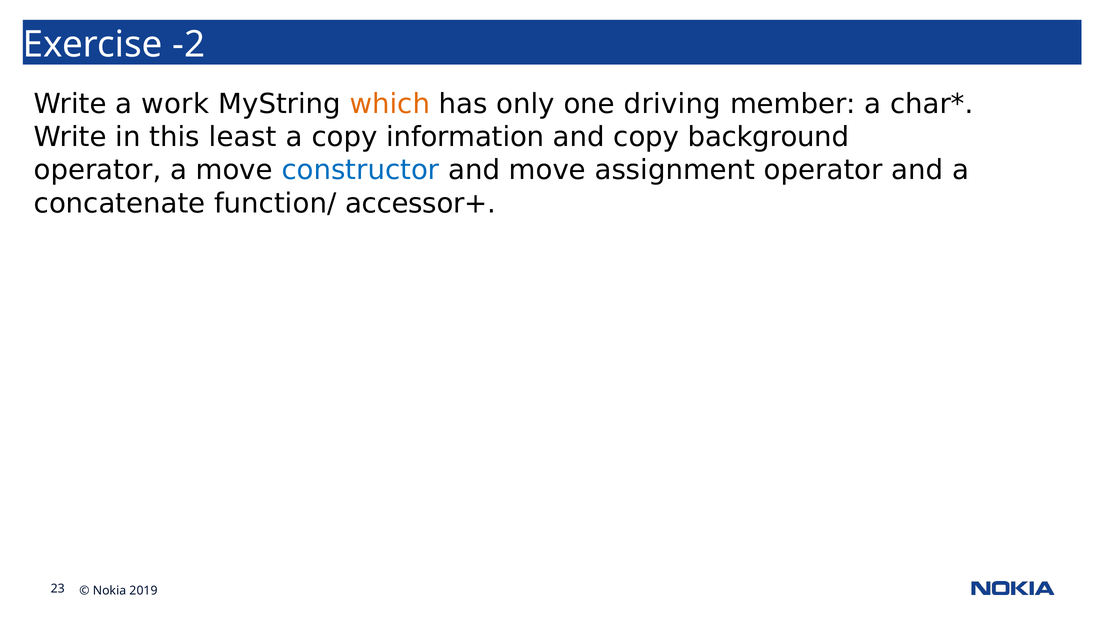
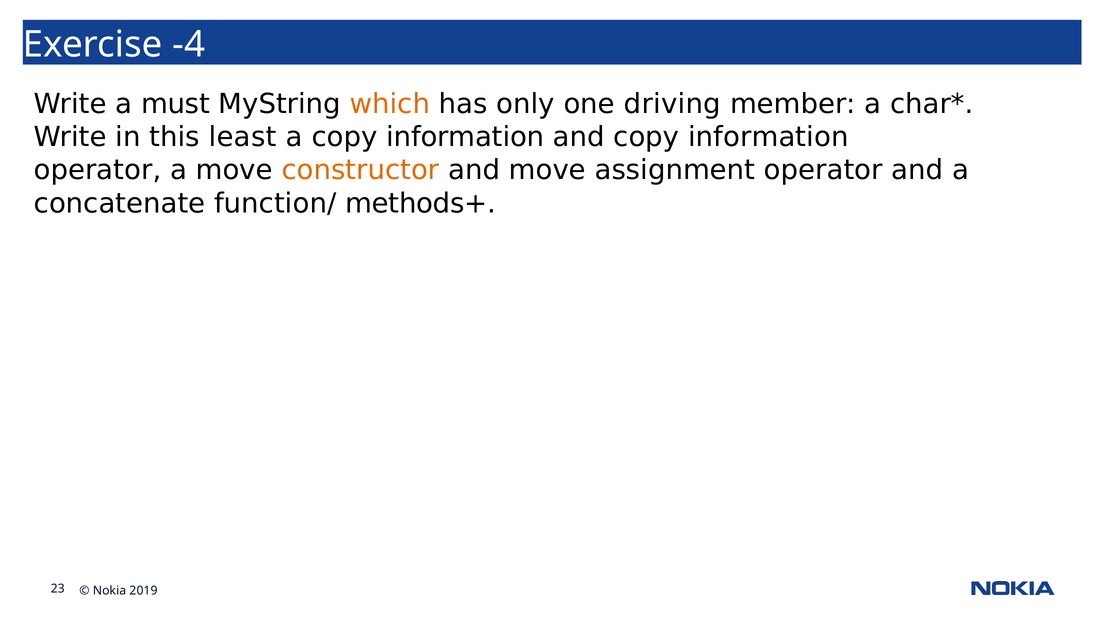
-2: -2 -> -4 (189, 45)
work: work -> must (176, 104)
and copy background: background -> information (768, 137)
constructor colour: blue -> orange (360, 170)
accessor+: accessor+ -> methods+ (420, 203)
